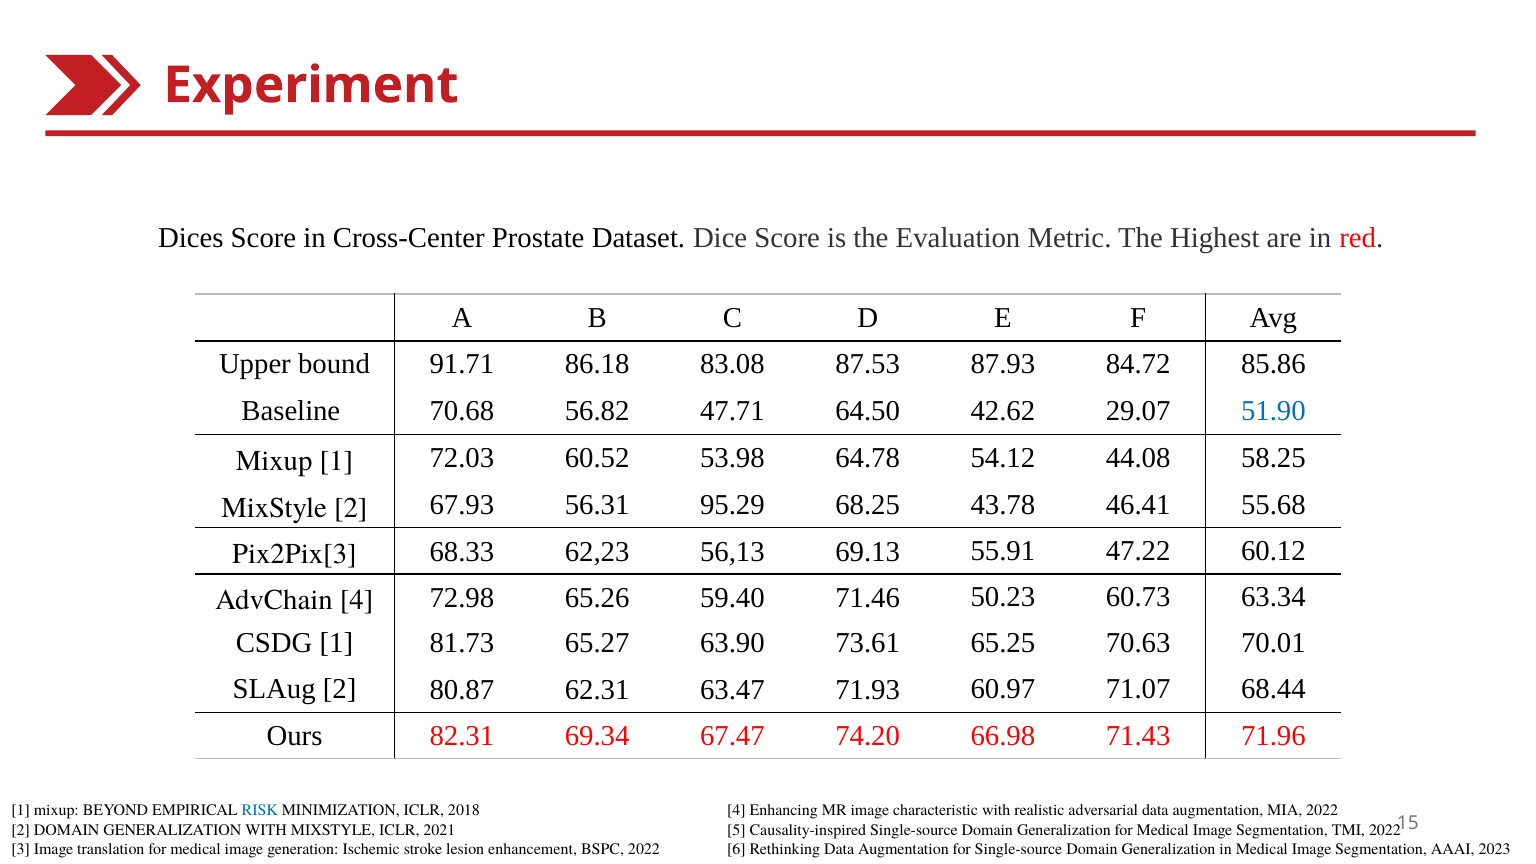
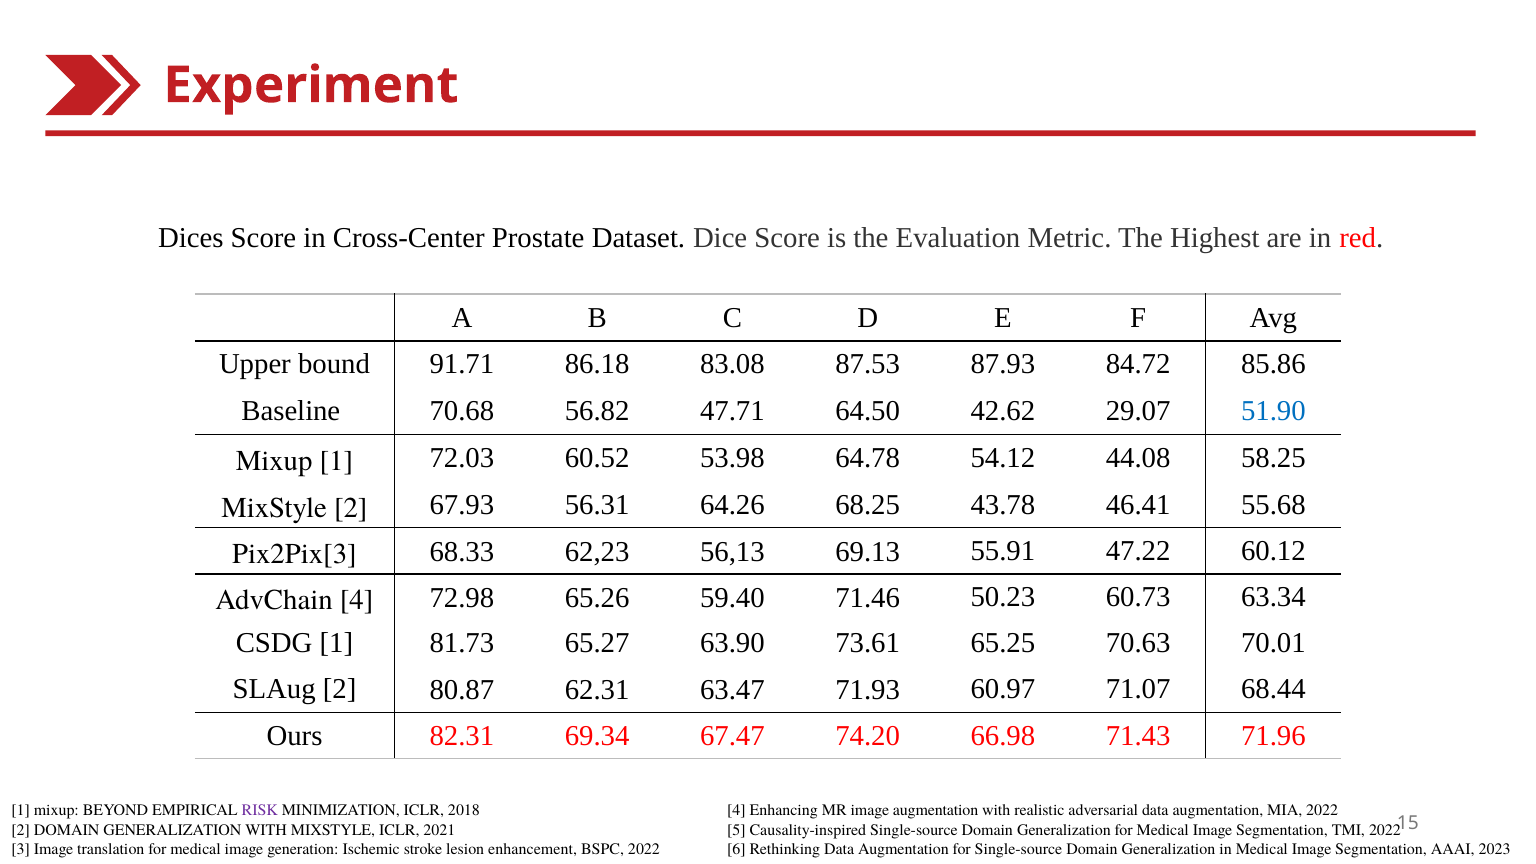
95.29: 95.29 -> 64.26 (732, 505)
RISK colour: blue -> purple (260, 811)
image characteristic: characteristic -> augmentation (936, 811)
